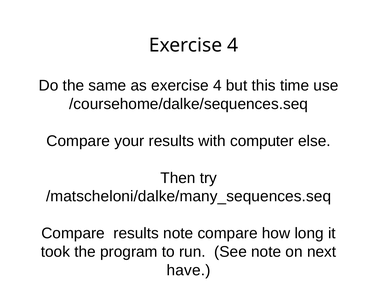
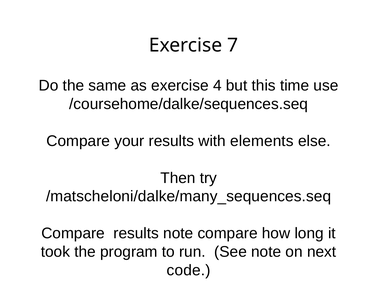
4: 4 -> 7 (233, 45)
computer: computer -> elements (262, 141)
have: have -> code (189, 271)
